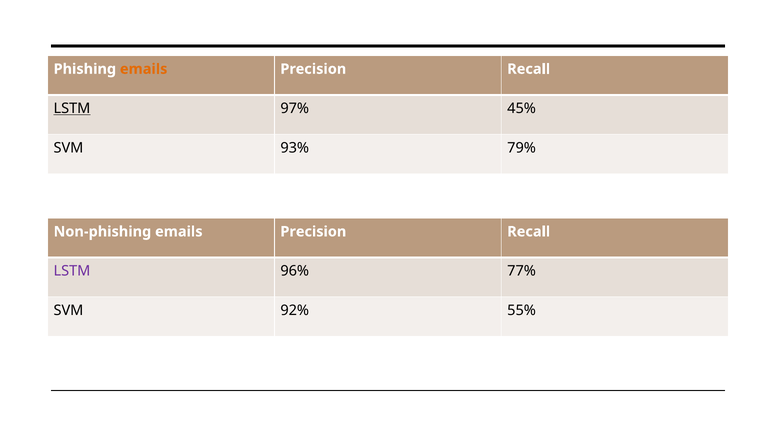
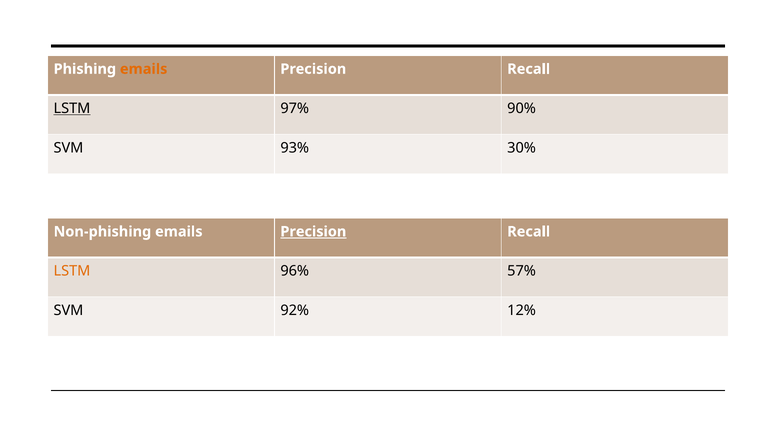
45%: 45% -> 90% (522, 109)
79%: 79% -> 30% (522, 148)
Precision underline: none -> present (313, 232)
LSTM colour: purple -> orange (72, 271)
77%: 77% -> 57% (522, 271)
55%: 55% -> 12% (522, 311)
